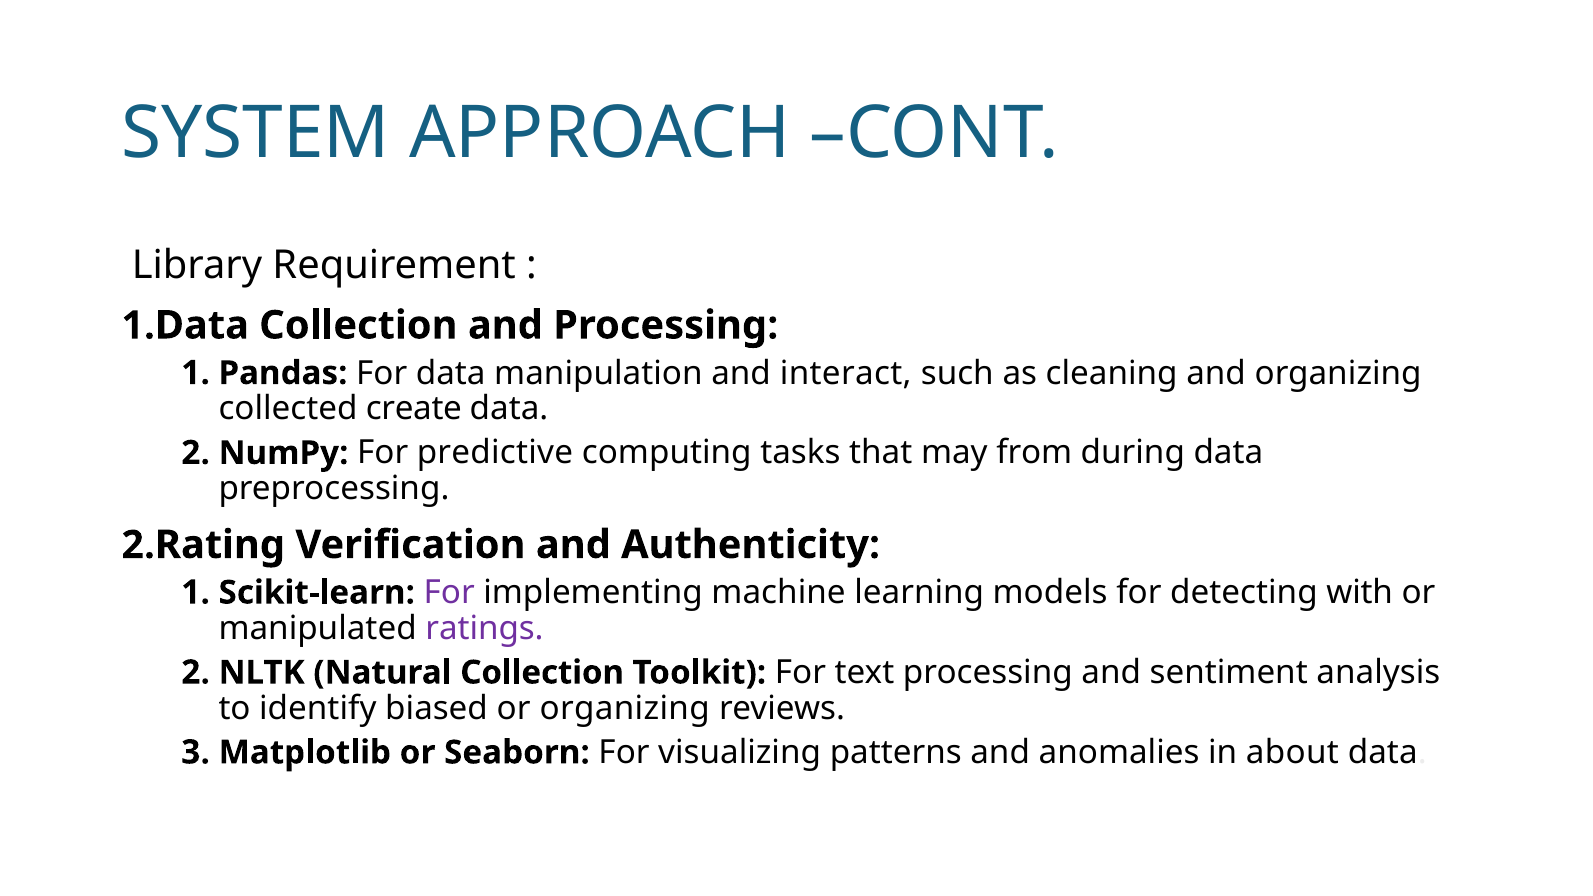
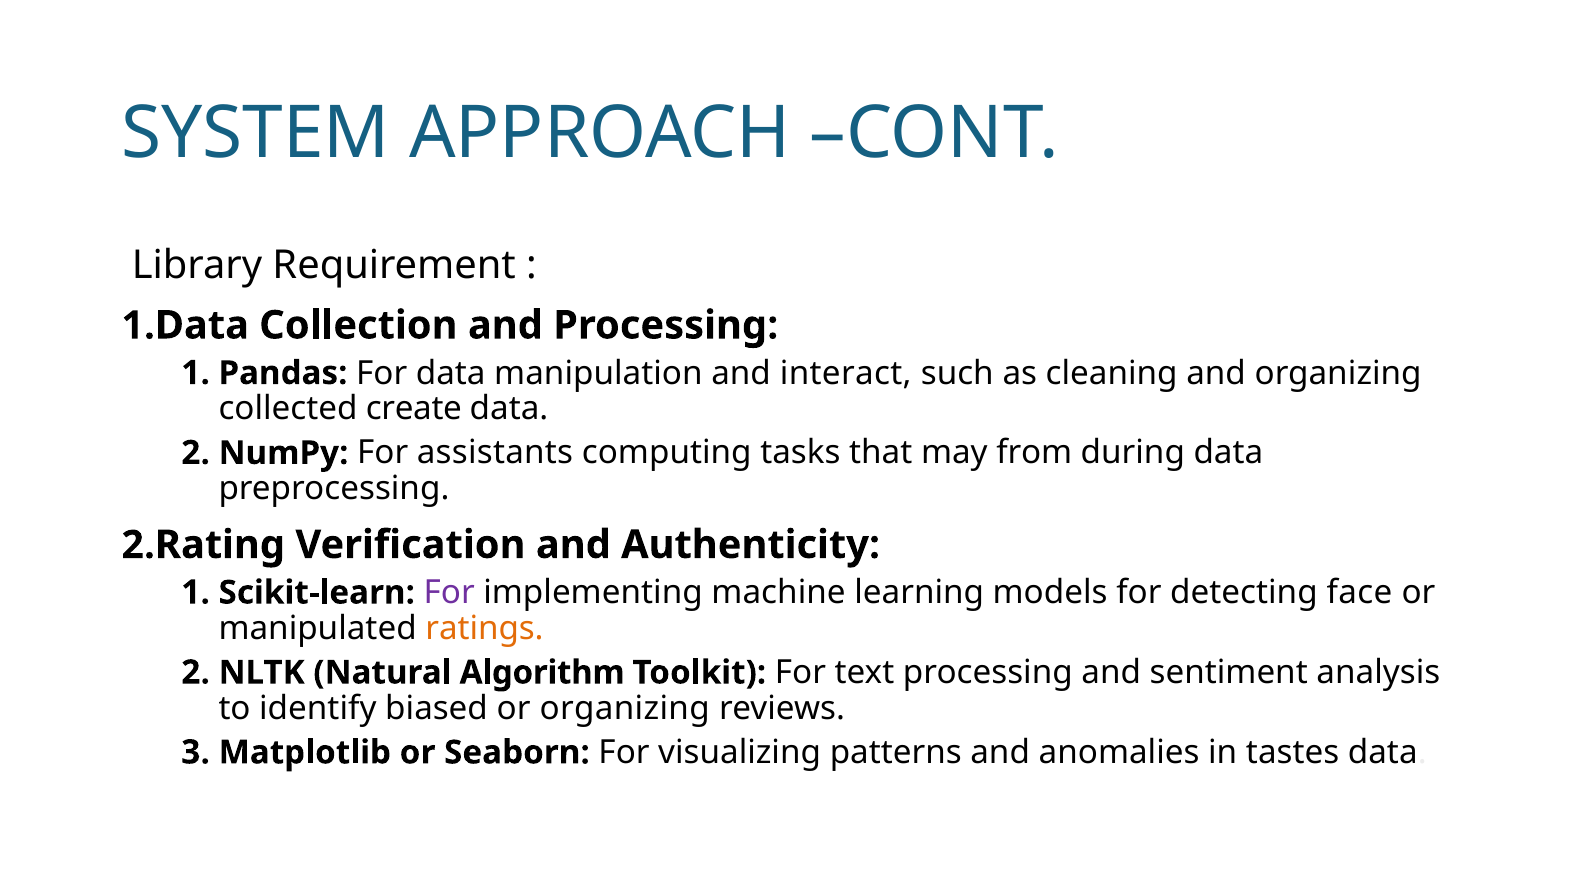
predictive: predictive -> assistants (495, 453)
with: with -> face (1359, 593)
ratings colour: purple -> orange (484, 628)
Natural Collection: Collection -> Algorithm (542, 673)
about: about -> tastes (1293, 753)
